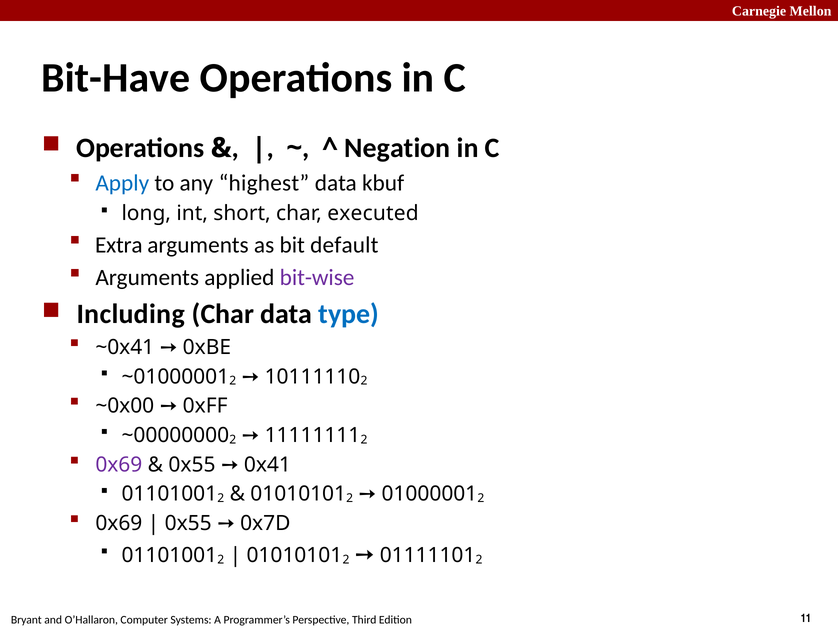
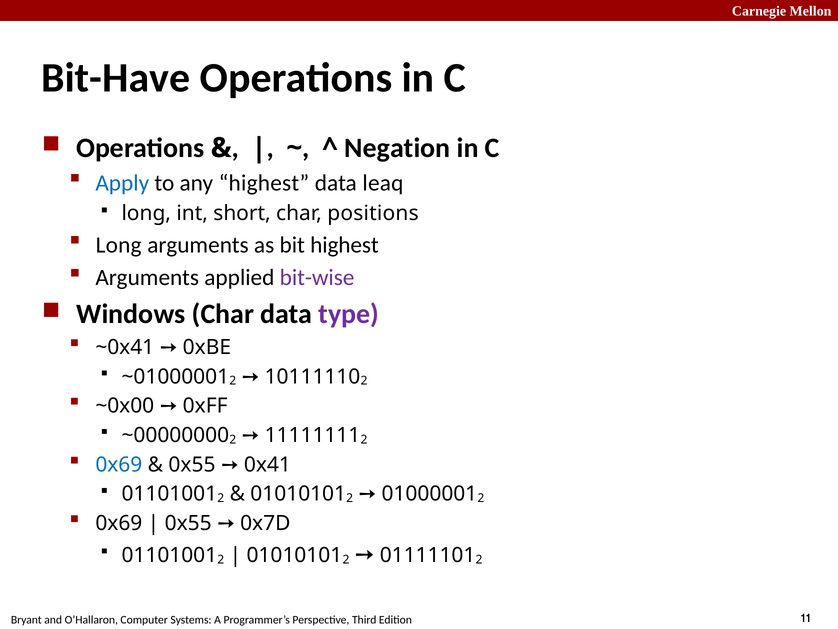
kbuf: kbuf -> leaq (383, 183)
executed: executed -> positions (373, 213)
Extra: Extra -> Long (119, 245)
bit default: default -> highest (344, 245)
Including: Including -> Windows (131, 314)
type colour: blue -> purple (349, 314)
0x69 colour: purple -> blue (119, 464)
